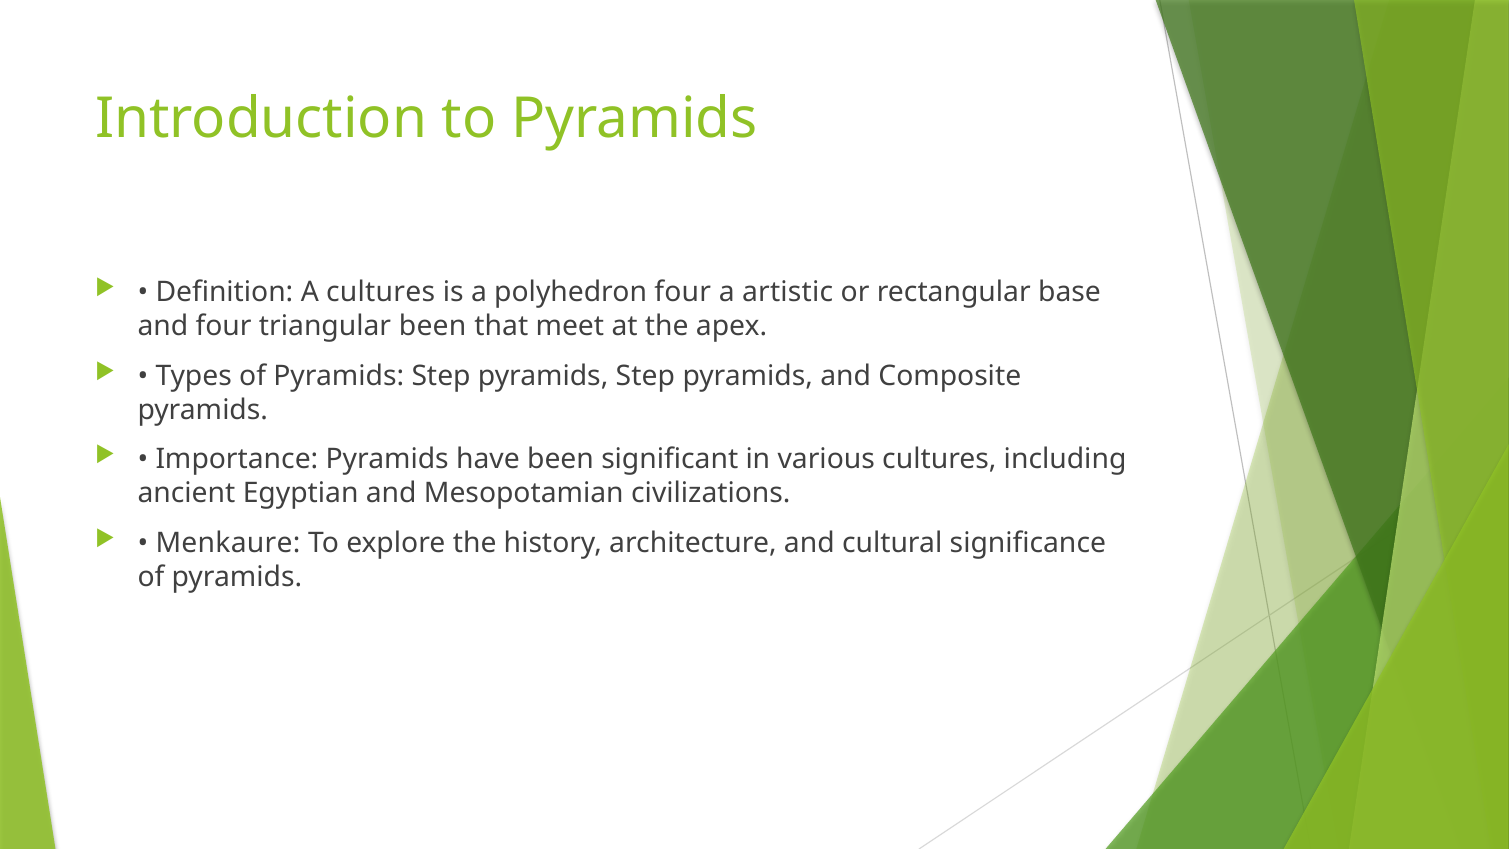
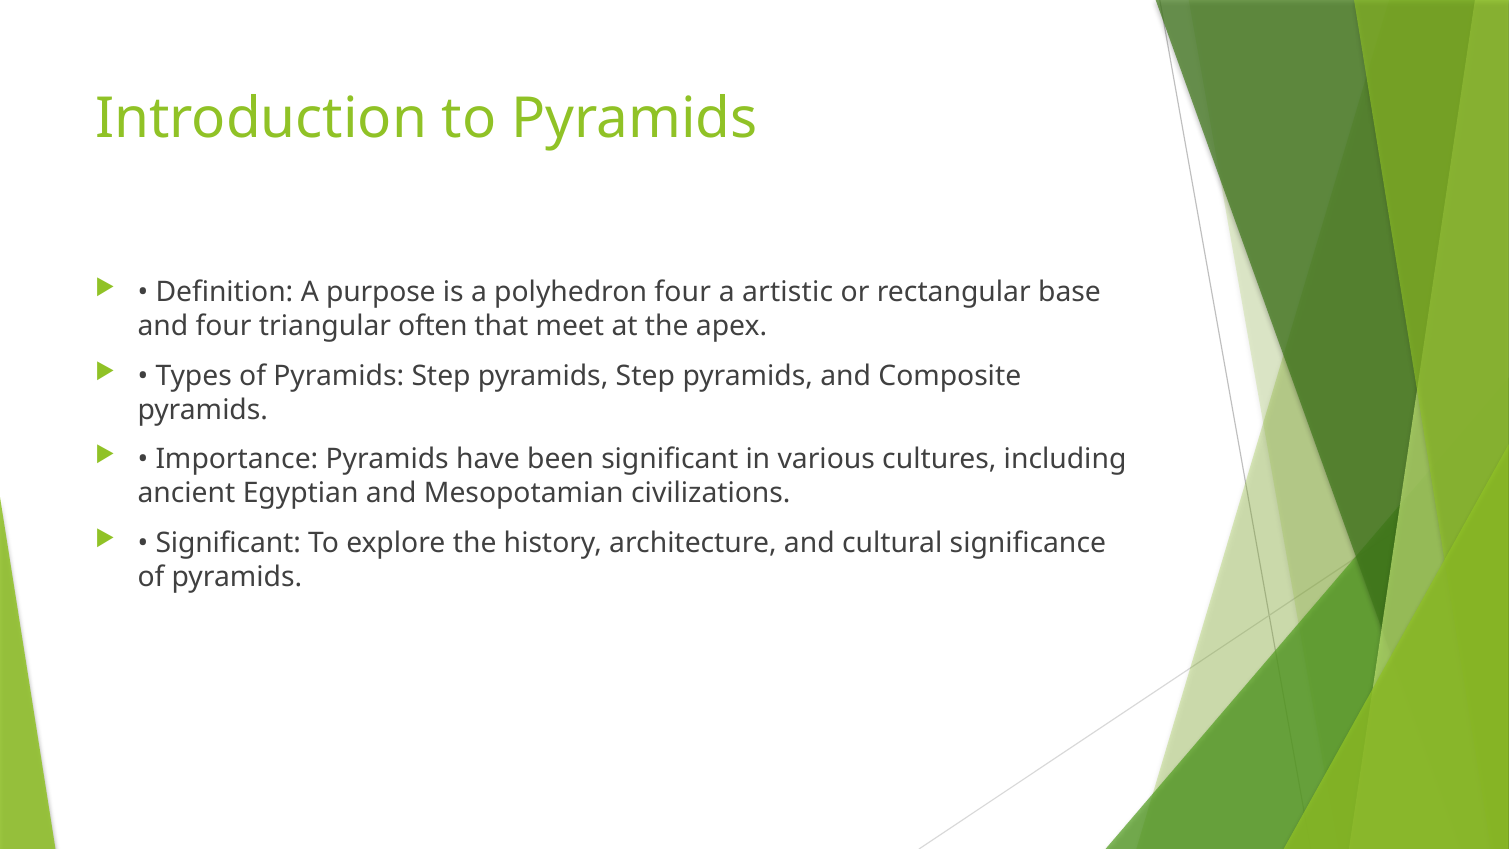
A cultures: cultures -> purpose (381, 292)
triangular been: been -> often (433, 326)
Menkaure: Menkaure -> Significant (228, 543)
